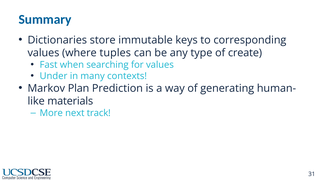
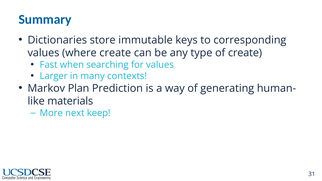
where tuples: tuples -> create (115, 53)
Under: Under -> Larger (54, 76)
track: track -> keep (99, 113)
